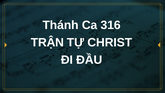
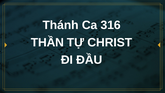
TRẬN: TRẬN -> THẦN (47, 42)
